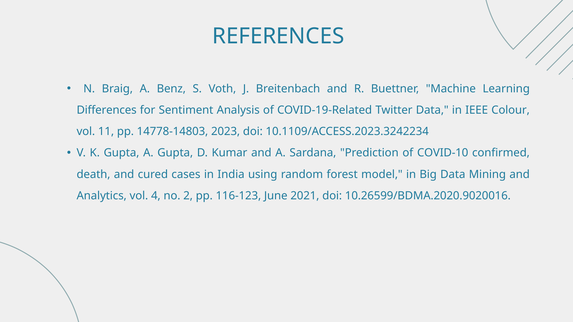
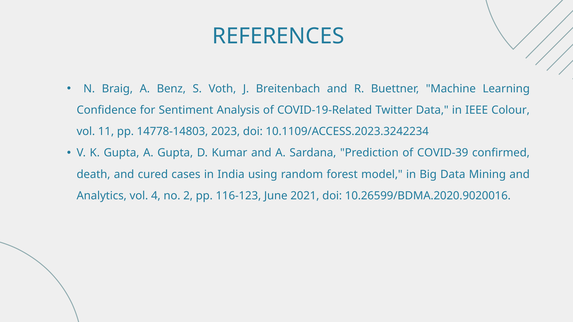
Differences: Differences -> Confidence (107, 110)
COVID-10: COVID-10 -> COVID-39 (443, 153)
